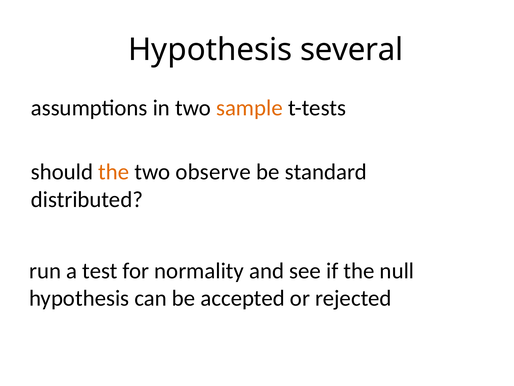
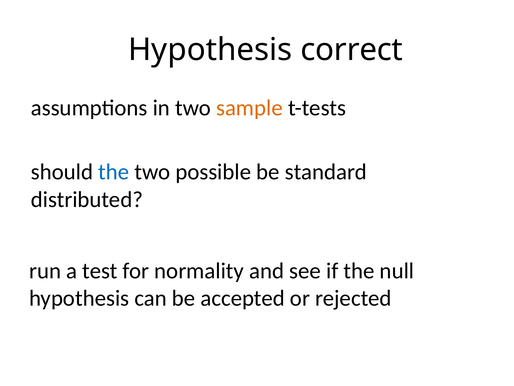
several: several -> correct (352, 50)
the colour: orange -> blue (114, 172)
observe: observe -> possible (213, 172)
